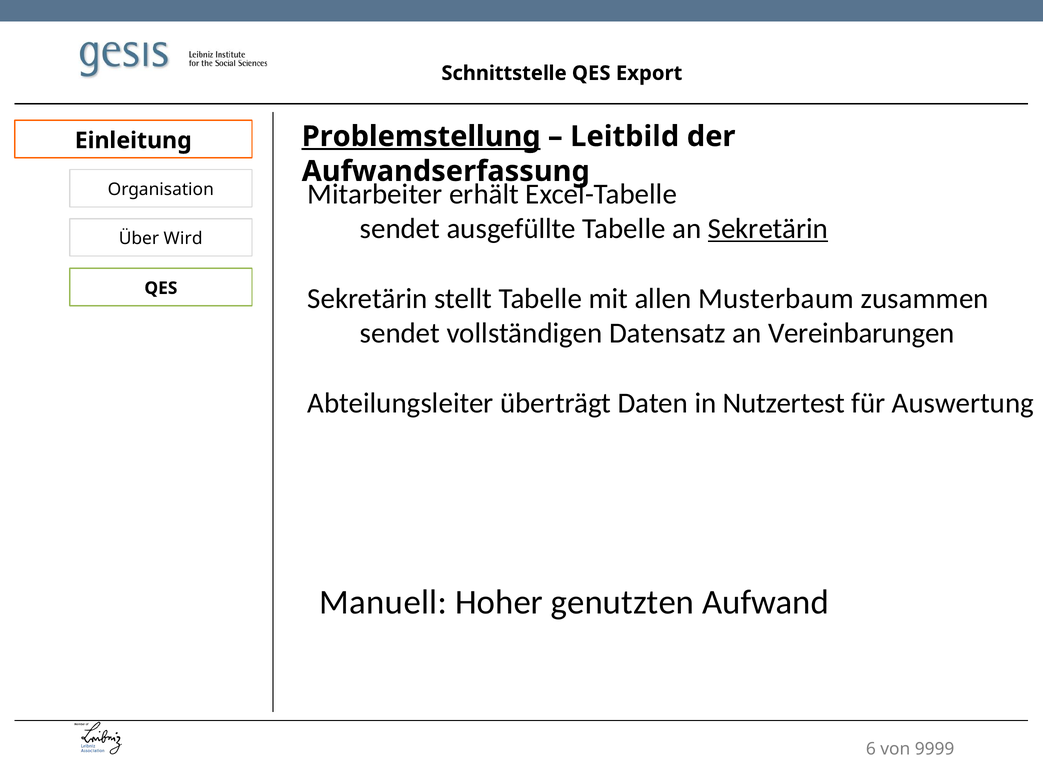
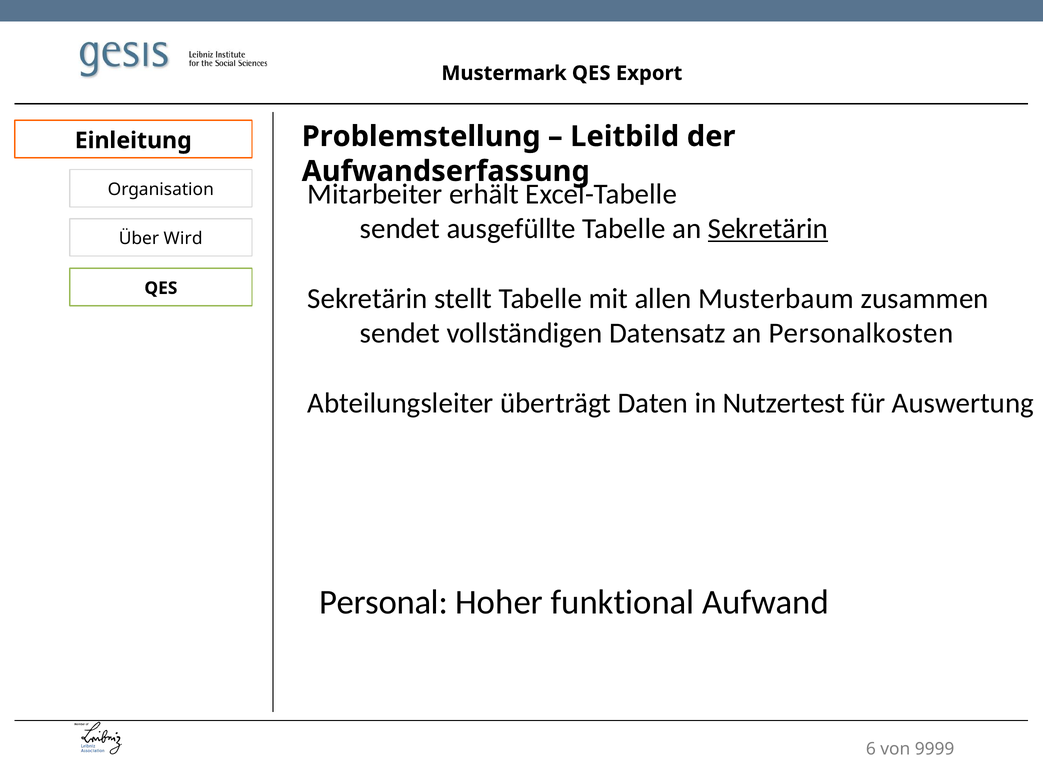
Schnittstelle: Schnittstelle -> Mustermark (504, 73)
Problemstellung underline: present -> none (421, 136)
Vereinbarungen: Vereinbarungen -> Personalkosten (861, 333)
Manuell: Manuell -> Personal (384, 601)
genutzten: genutzten -> funktional (623, 601)
